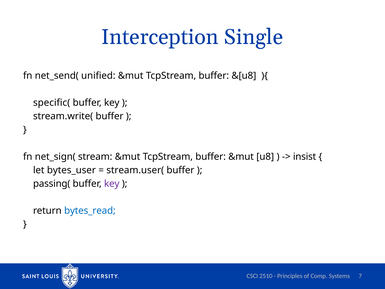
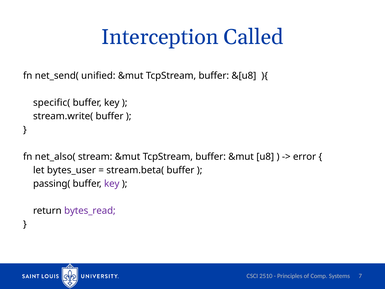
Single: Single -> Called (254, 37)
net_sign(: net_sign( -> net_also( (55, 157)
insist: insist -> error (305, 157)
stream.user(: stream.user( -> stream.beta( (135, 170)
bytes_read colour: blue -> purple (90, 210)
